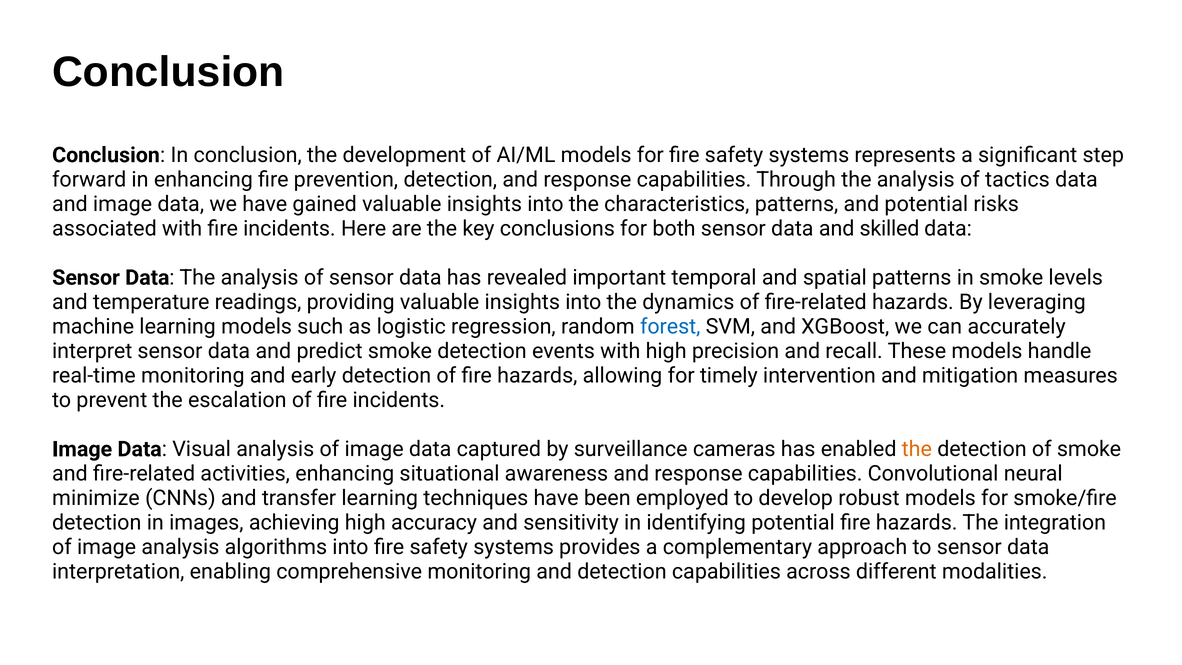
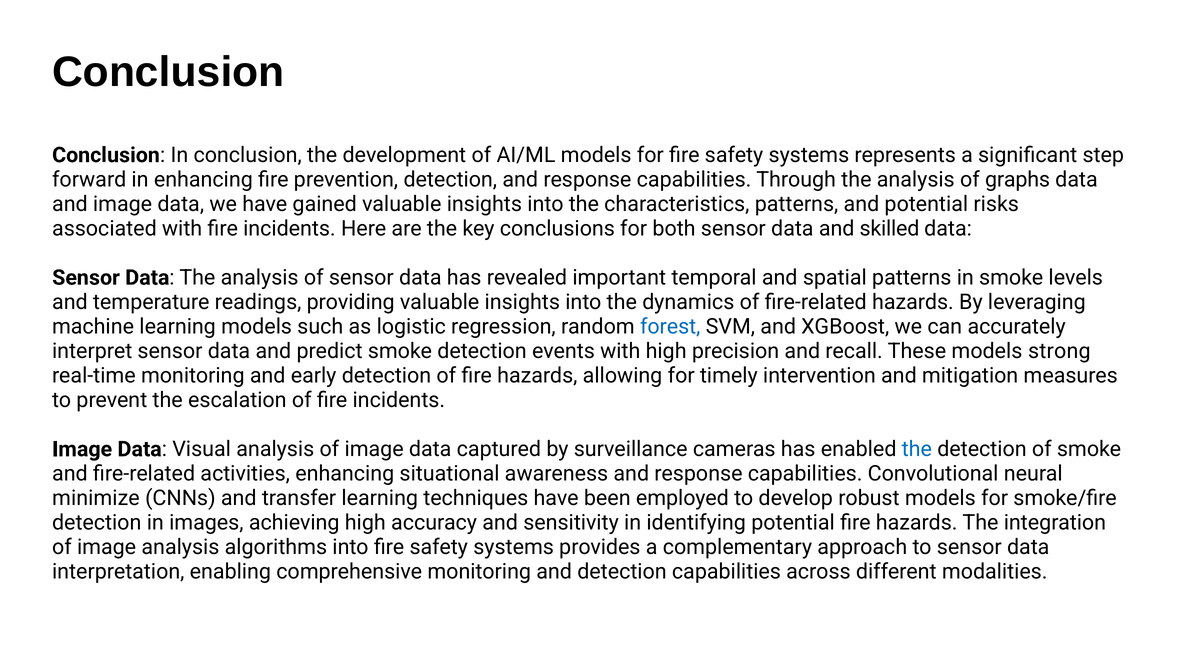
tactics: tactics -> graphs (1018, 180)
handle: handle -> strong (1059, 351)
the colour: orange -> blue (917, 449)
